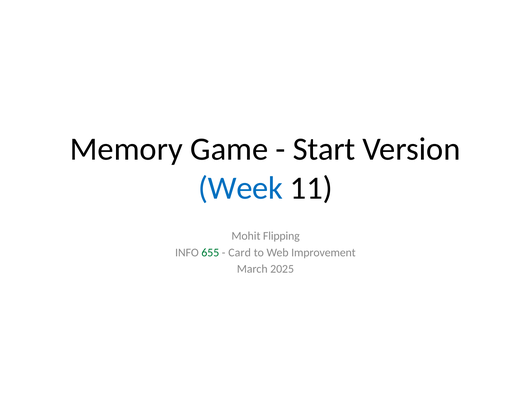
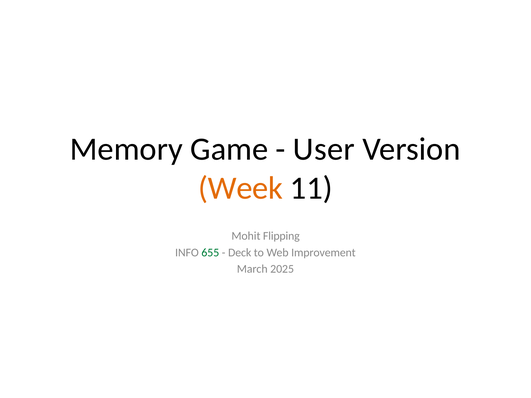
Start: Start -> User (324, 149)
Week colour: blue -> orange (241, 188)
Card: Card -> Deck (240, 253)
